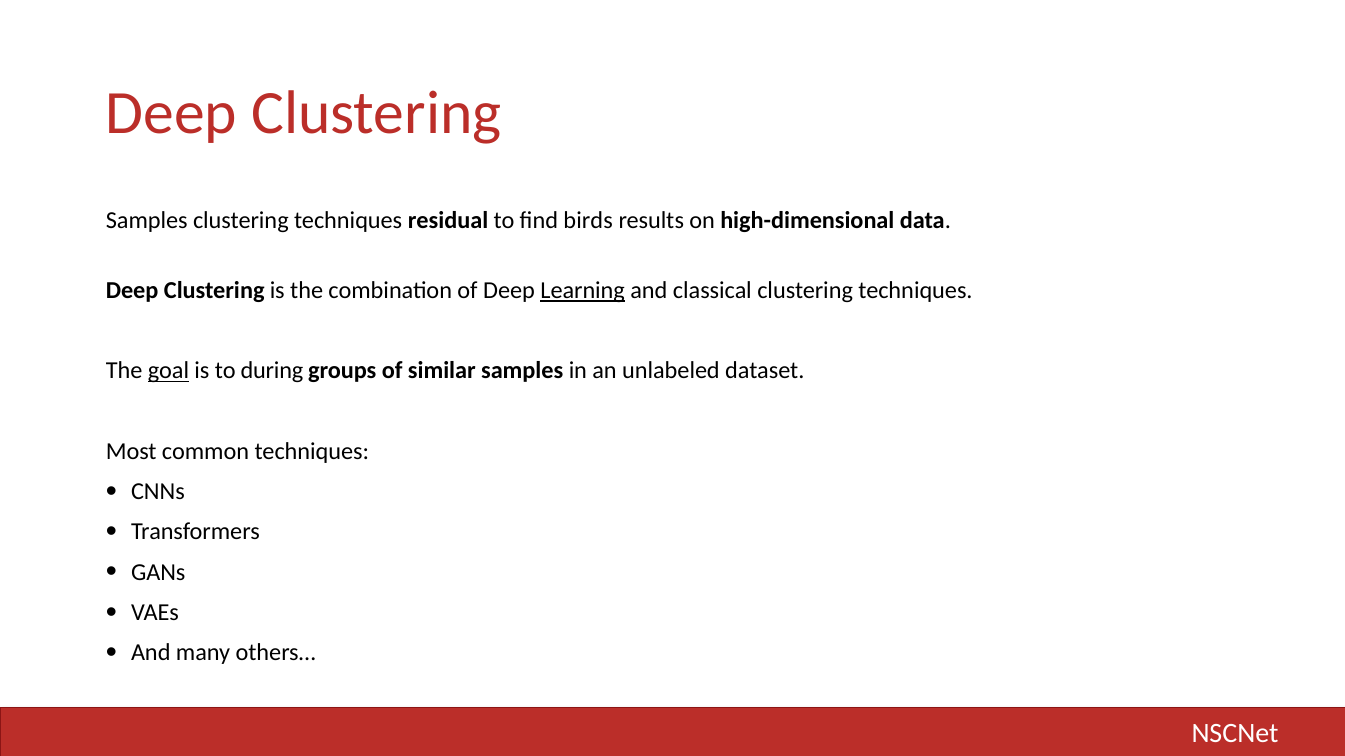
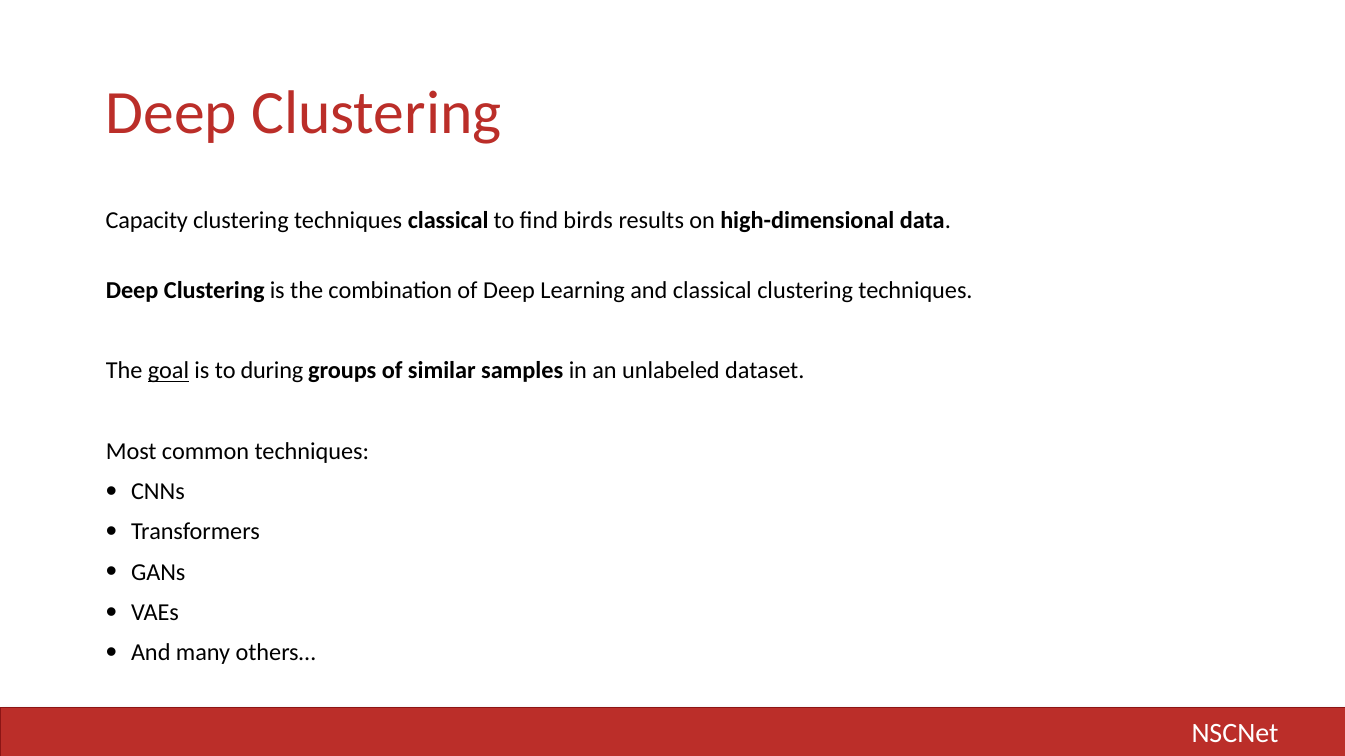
Samples: Samples -> Capacity (147, 221)
techniques residual: residual -> classical (448, 221)
Learning underline: present -> none (583, 291)
